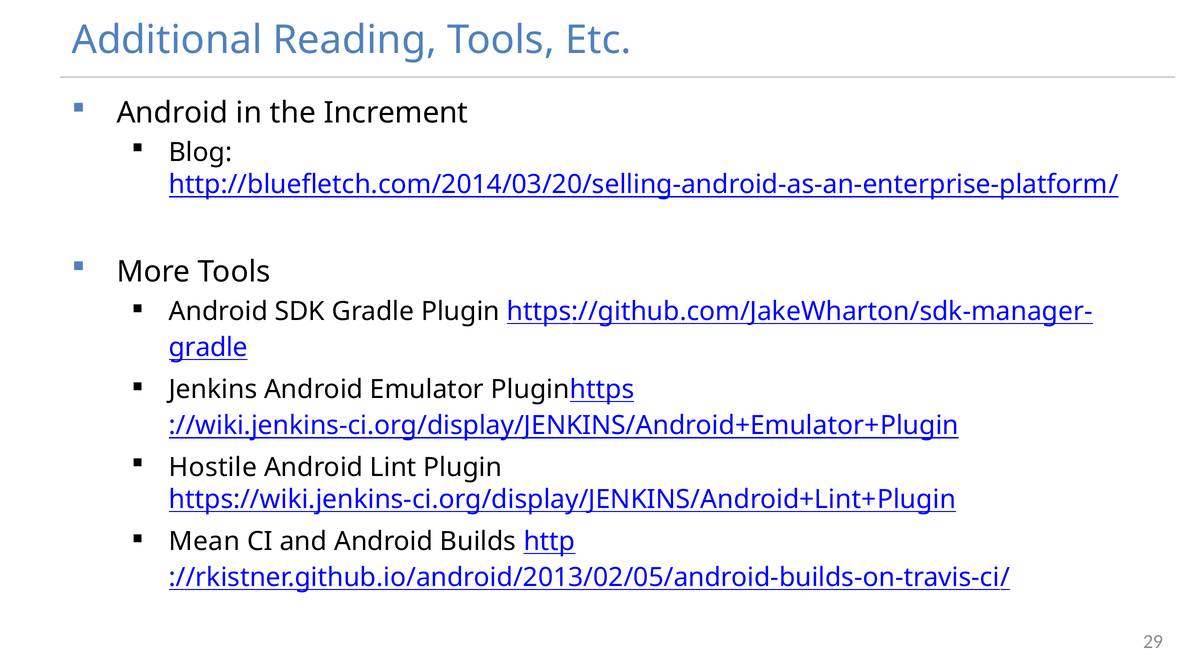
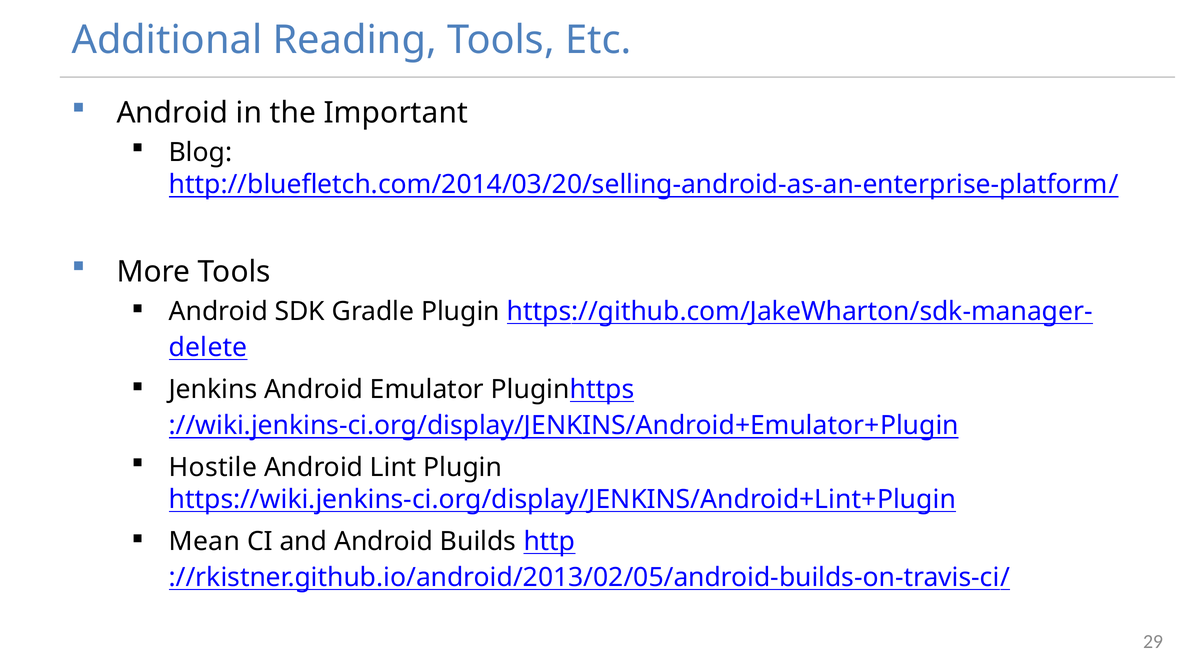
Increment: Increment -> Important (396, 113)
gradle: gradle -> delete (208, 348)
